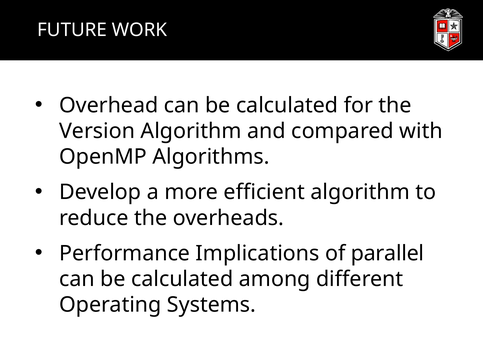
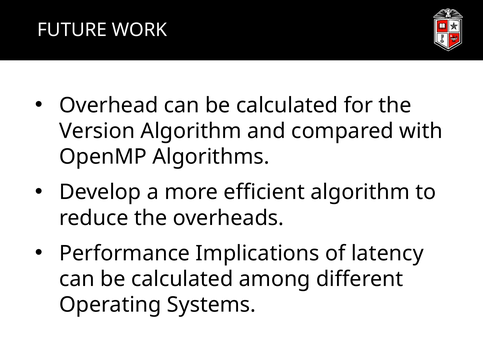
parallel: parallel -> latency (387, 254)
